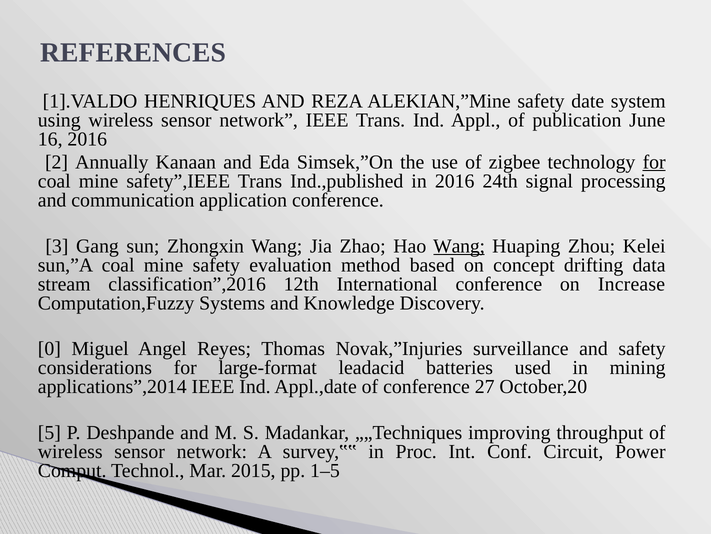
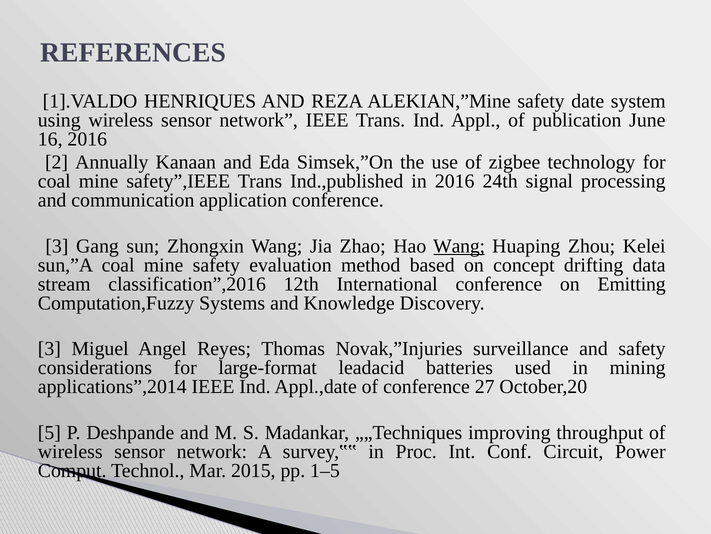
for underline: present -> none (654, 162)
Increase: Increase -> Emitting (632, 284)
0: 0 -> 3 (49, 348)
